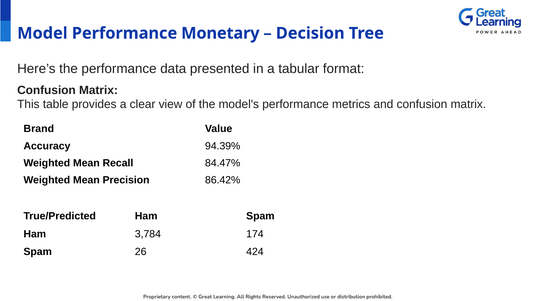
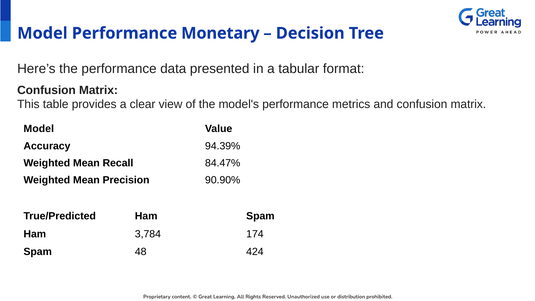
Brand: Brand -> Model (39, 129)
86.42%: 86.42% -> 90.90% (223, 180)
26: 26 -> 48 (141, 252)
